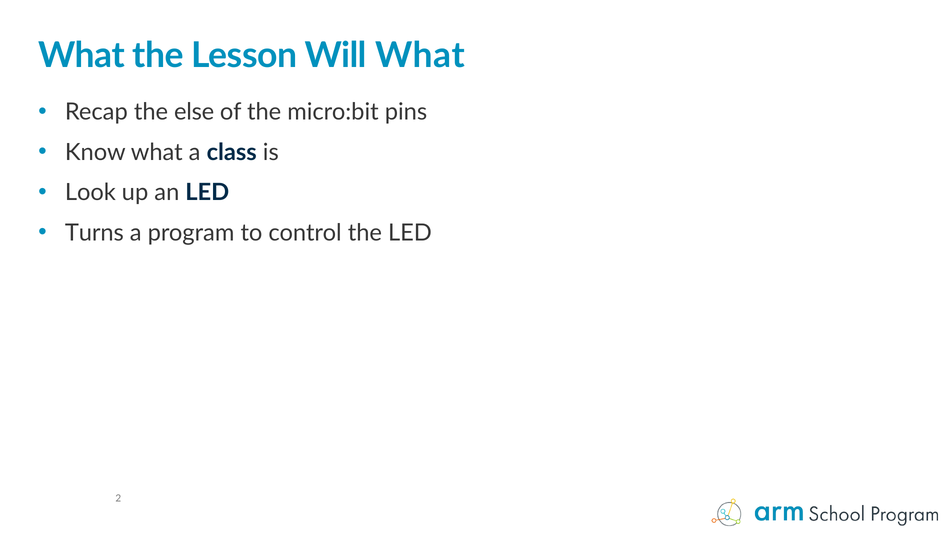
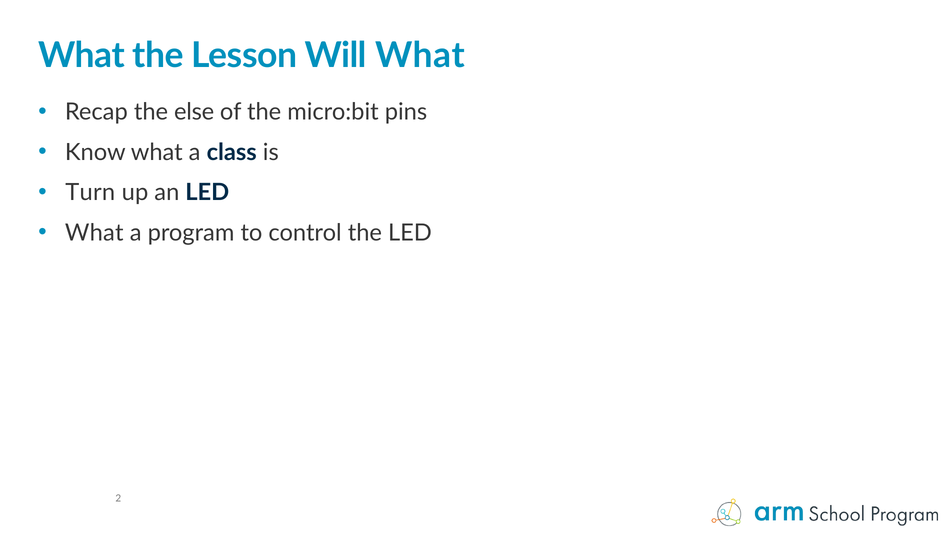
Look: Look -> Turn (90, 193)
Turns: Turns -> What (94, 233)
